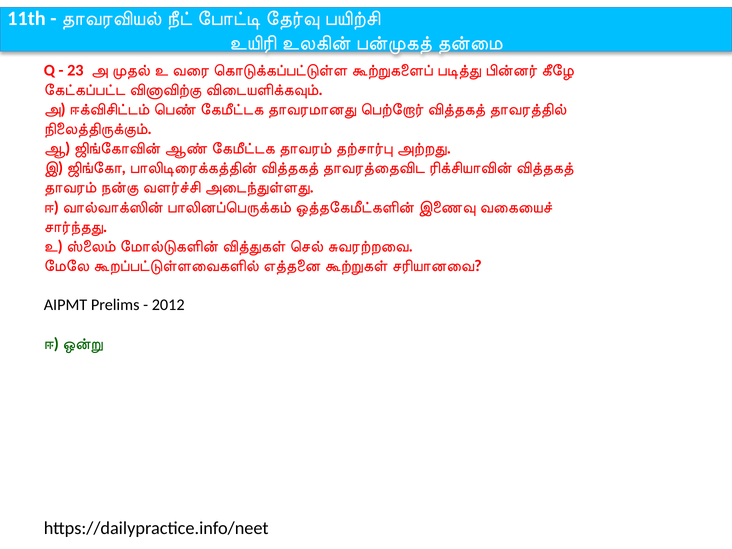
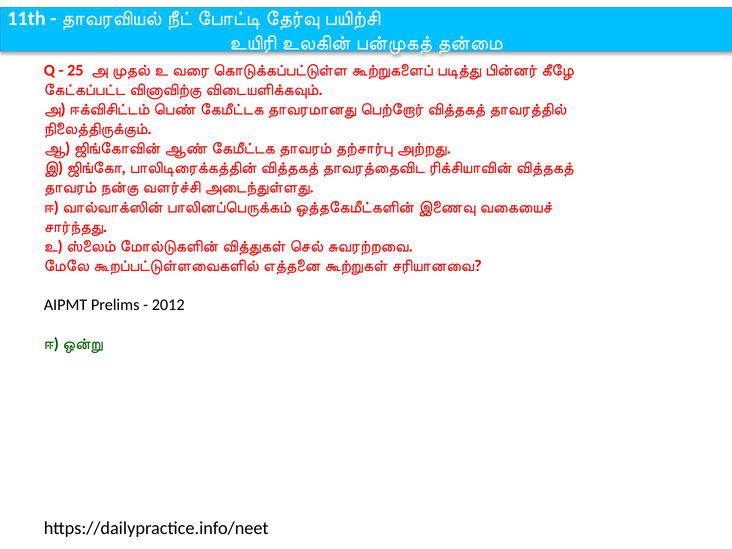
23: 23 -> 25 (75, 71)
